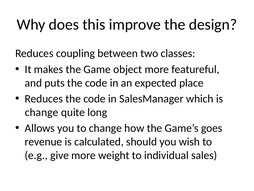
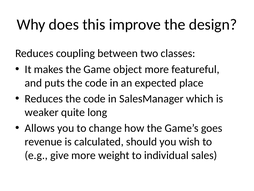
change: change -> weaker (42, 112)
